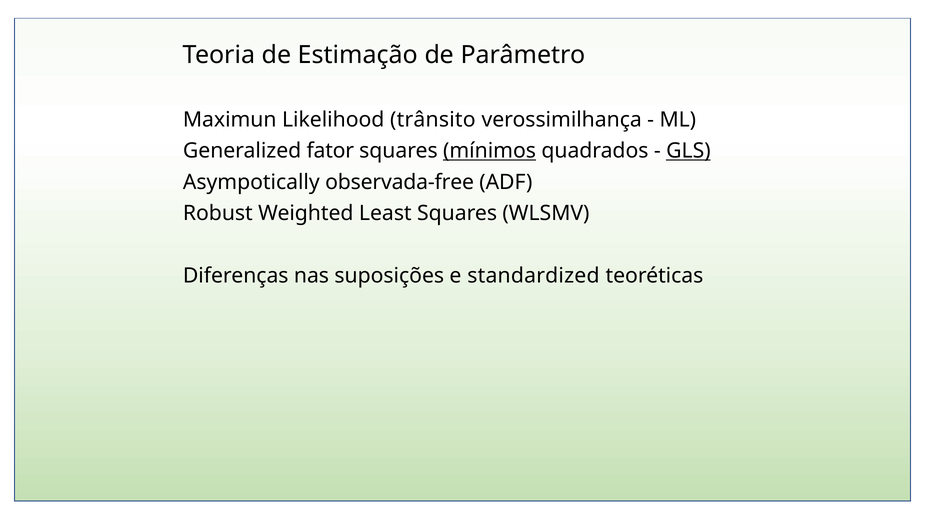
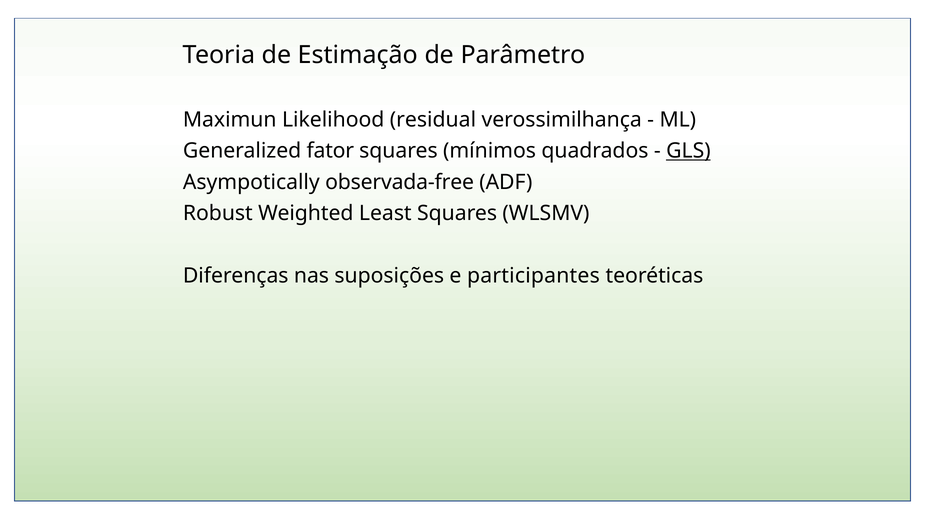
trânsito: trânsito -> residual (433, 120)
mínimos underline: present -> none (490, 151)
standardized: standardized -> participantes (533, 276)
